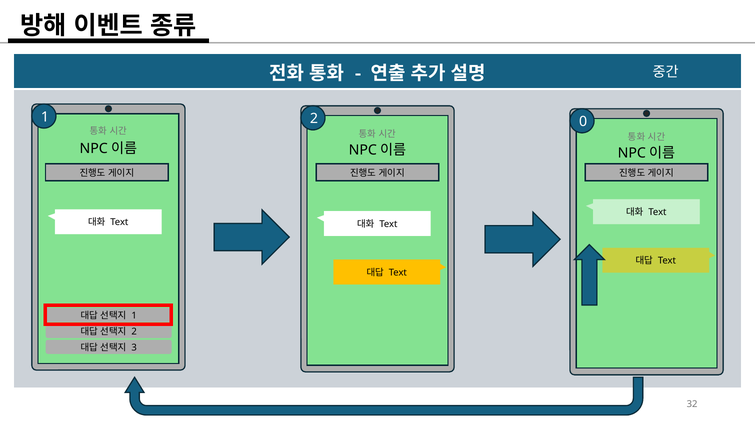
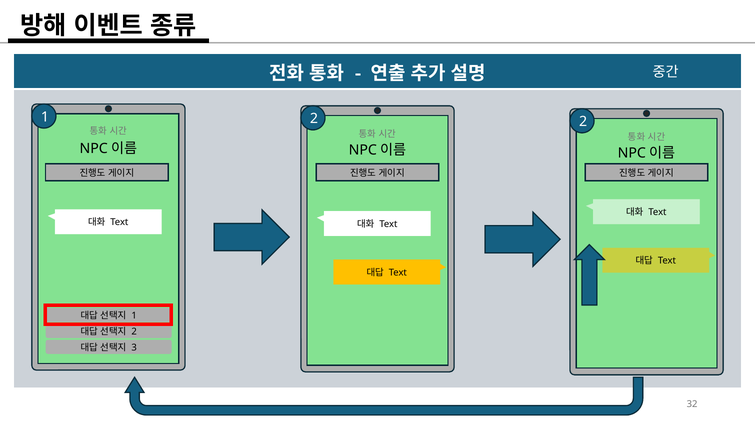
2 0: 0 -> 2 (583, 122)
